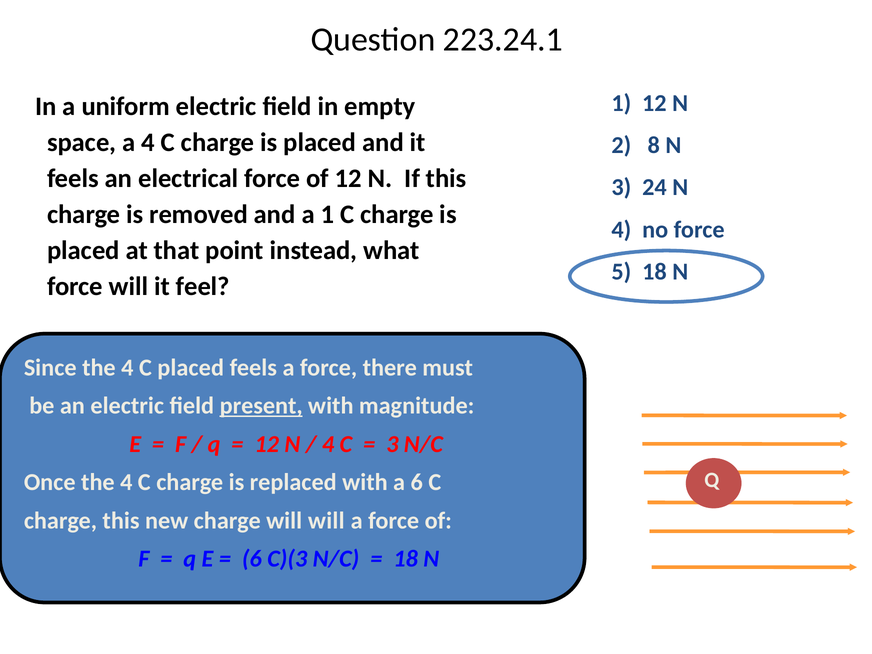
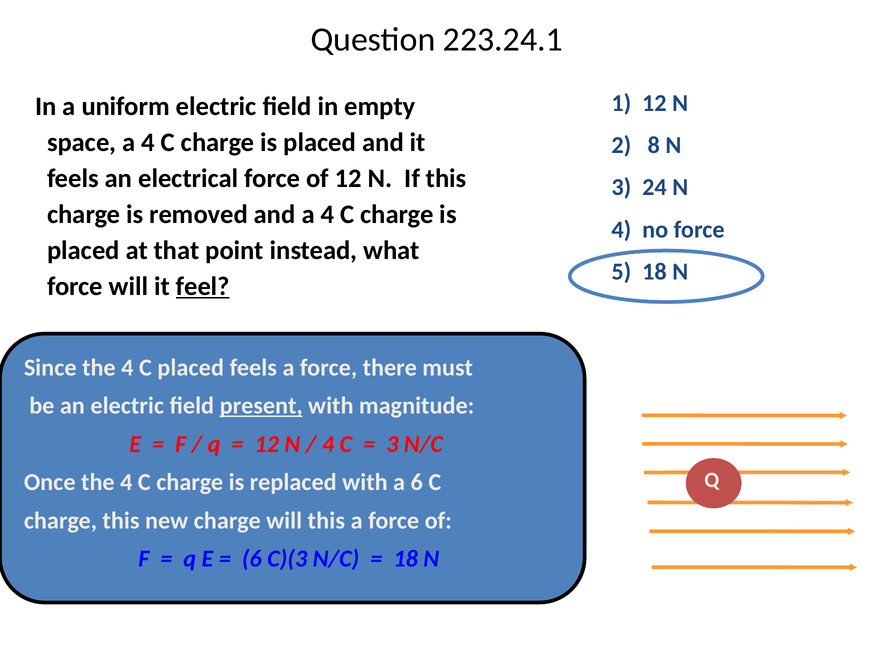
and a 1: 1 -> 4 (327, 214)
feel underline: none -> present (203, 286)
will will: will -> this (326, 521)
